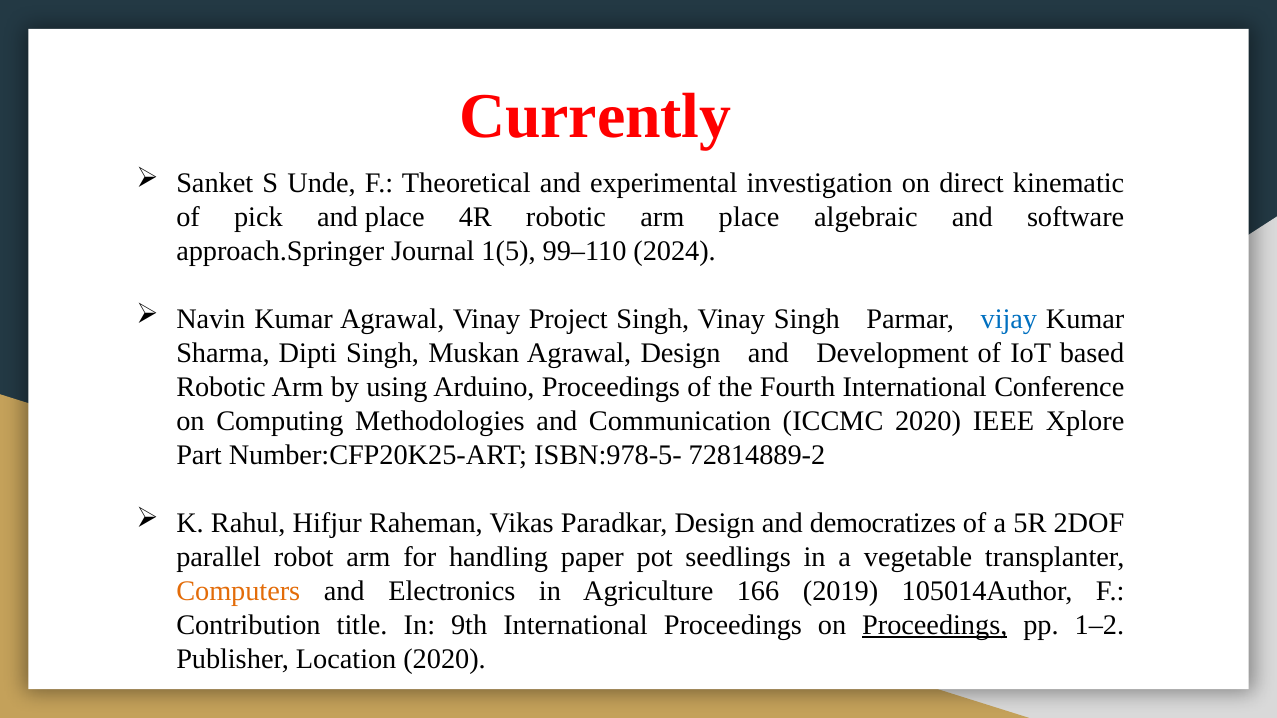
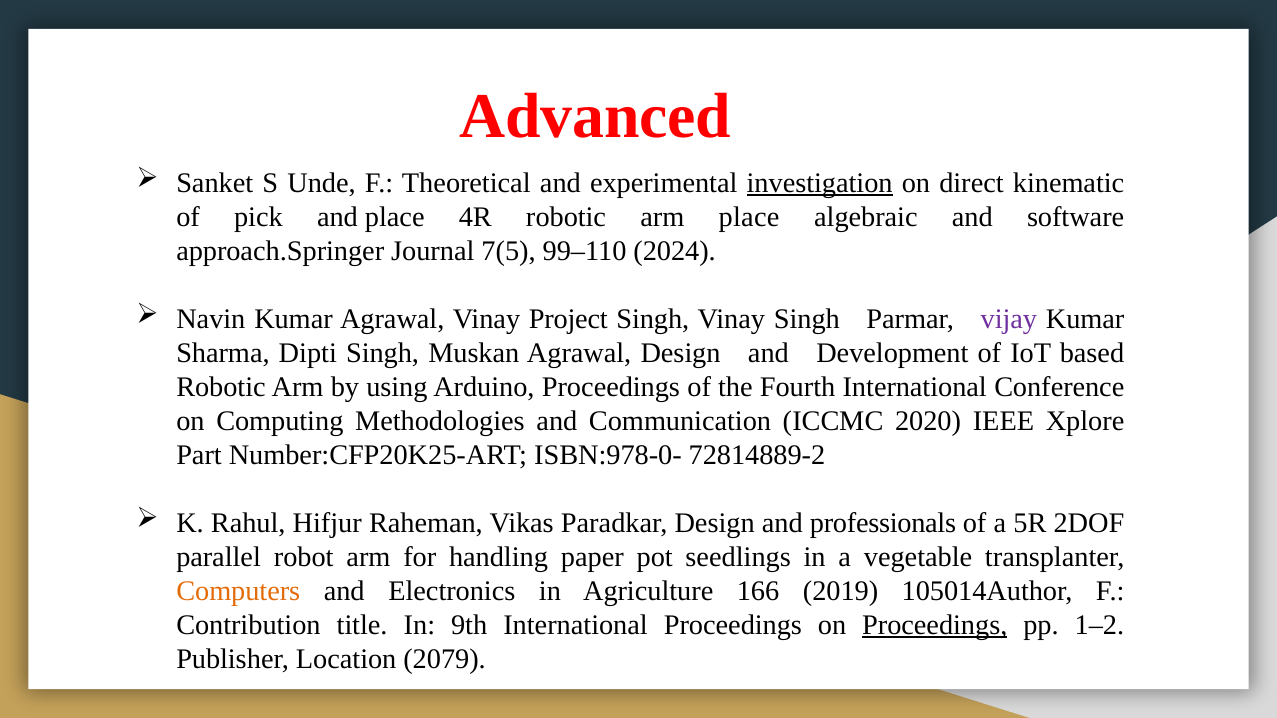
Currently: Currently -> Advanced (595, 117)
investigation underline: none -> present (820, 183)
1(5: 1(5 -> 7(5 (509, 251)
vijay colour: blue -> purple (1009, 319)
ISBN:978-5-: ISBN:978-5- -> ISBN:978-0- (608, 455)
democratizes: democratizes -> professionals (883, 523)
Location 2020: 2020 -> 2079 (445, 659)
